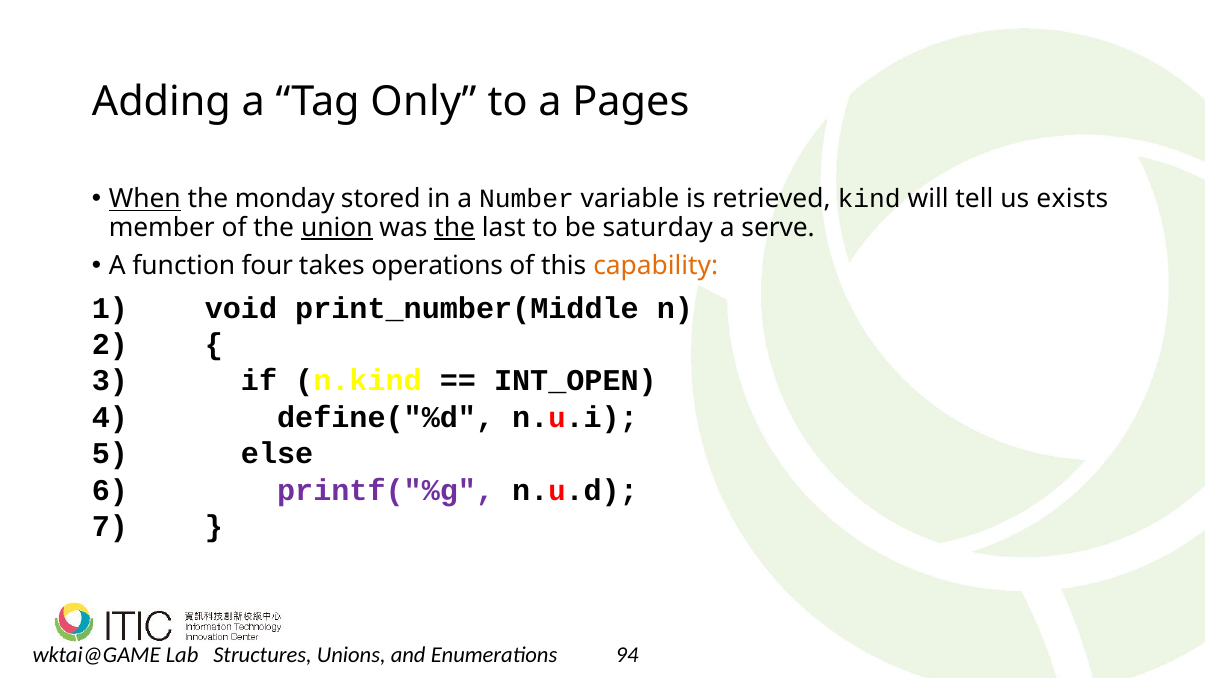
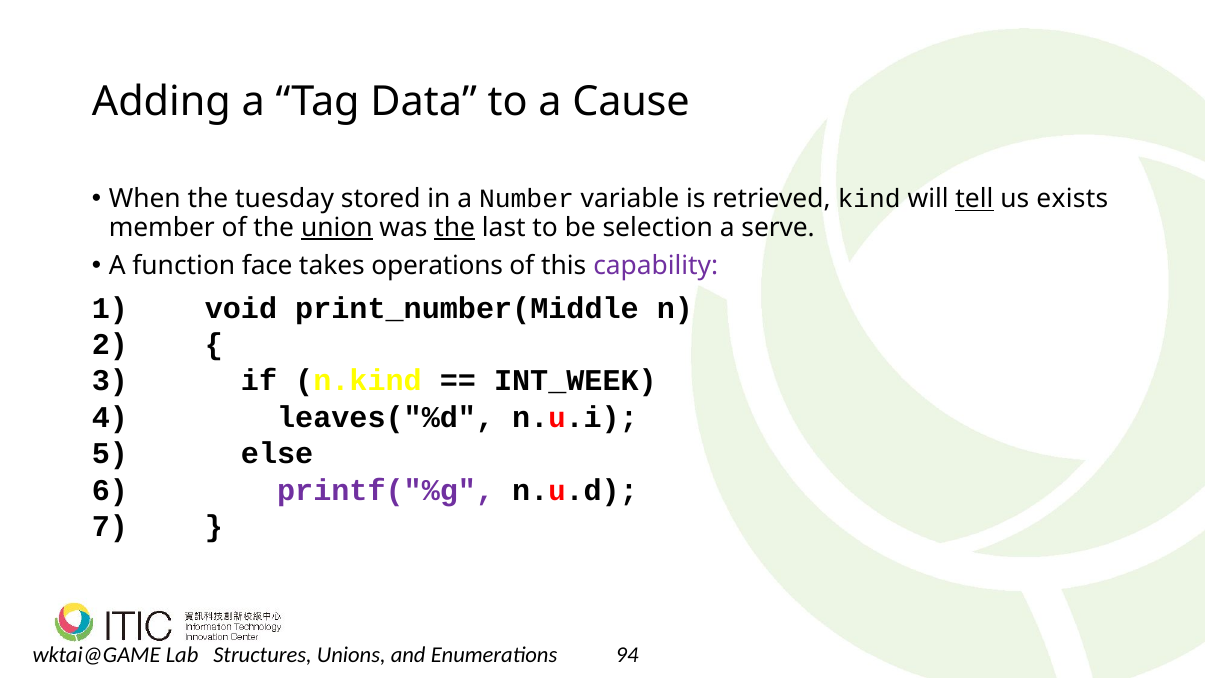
Only: Only -> Data (424, 101)
Pages: Pages -> Cause (631, 101)
When underline: present -> none (145, 199)
monday: monday -> tuesday (285, 199)
tell underline: none -> present (974, 199)
saturday: saturday -> selection (658, 227)
four: four -> face (267, 265)
capability colour: orange -> purple (656, 265)
INT_OPEN: INT_OPEN -> INT_WEEK (575, 381)
define("%d: define("%d -> leaves("%d (386, 417)
